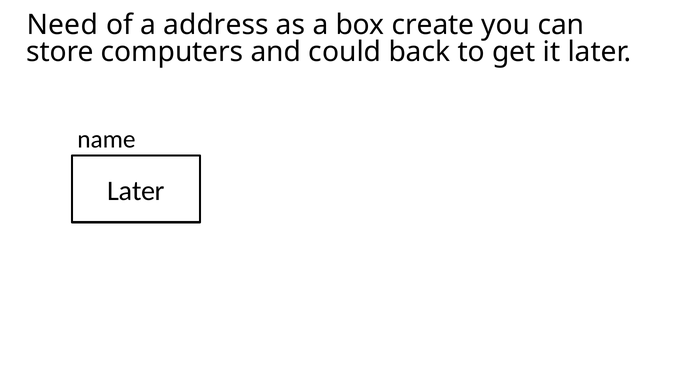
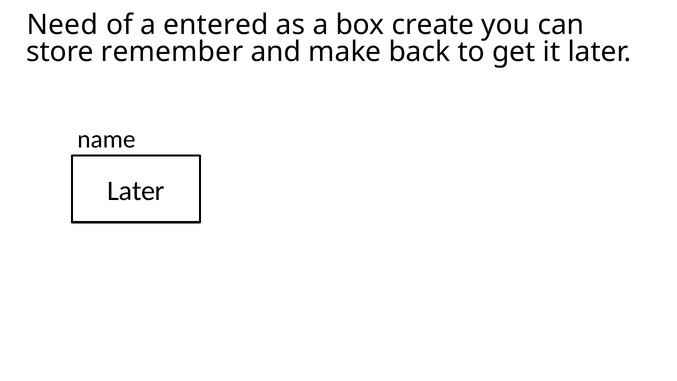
address: address -> entered (216, 25)
computers: computers -> remember (172, 52)
could: could -> make (345, 52)
